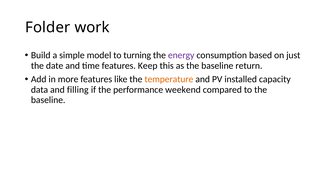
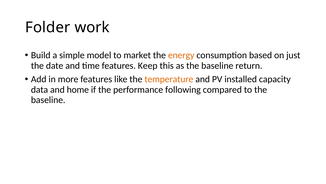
turning: turning -> market (137, 55)
energy colour: purple -> orange (181, 55)
filling: filling -> home (78, 89)
weekend: weekend -> following (183, 89)
